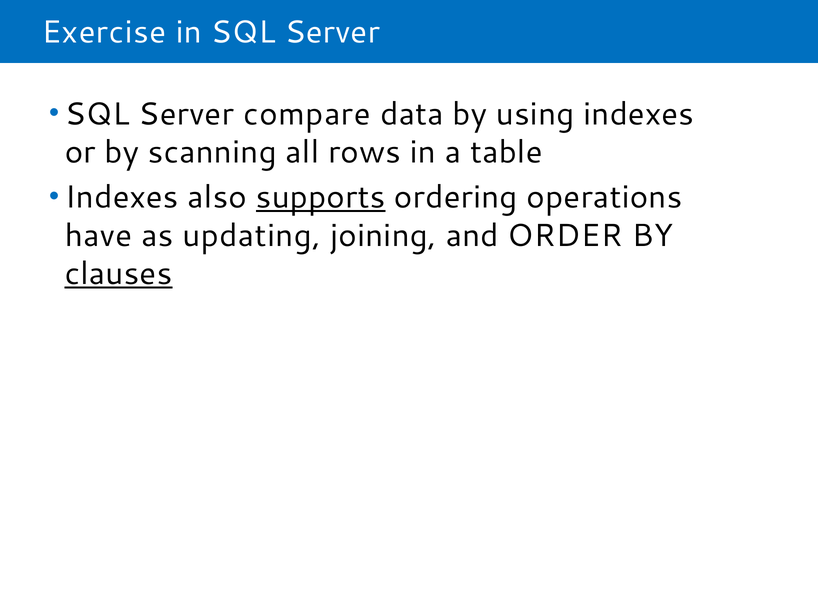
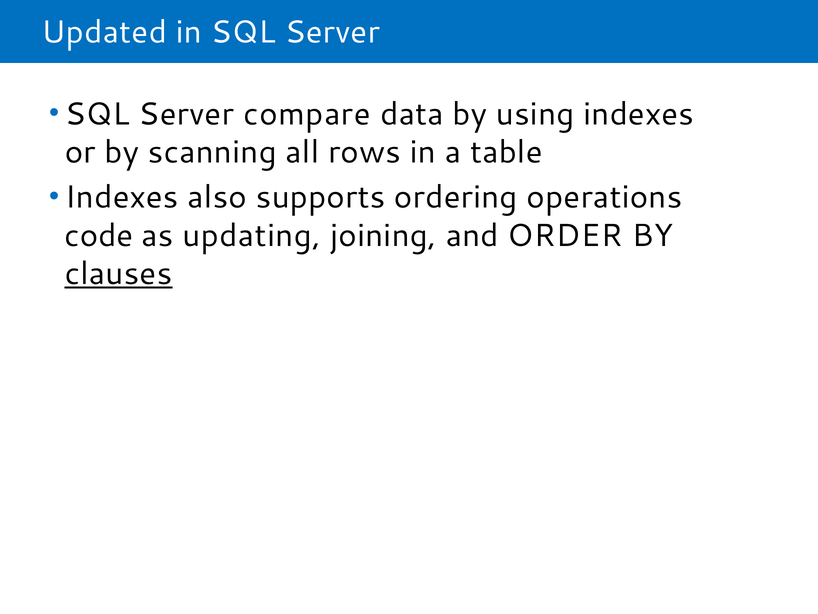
Exercise: Exercise -> Updated (104, 32)
supports underline: present -> none (321, 197)
have: have -> code (99, 235)
